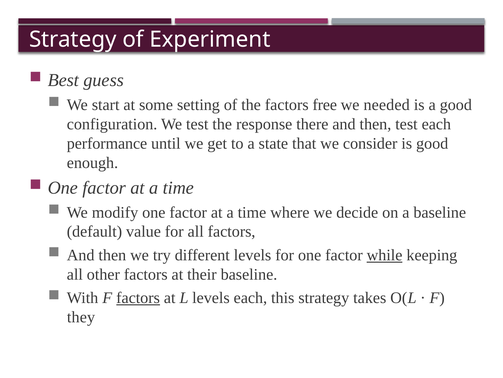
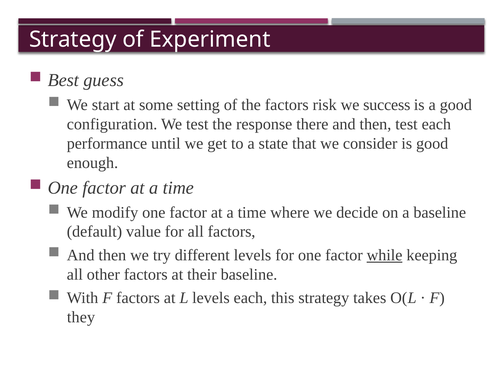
free: free -> risk (325, 105)
needed: needed -> success (387, 105)
factors underline: present -> none (138, 297)
